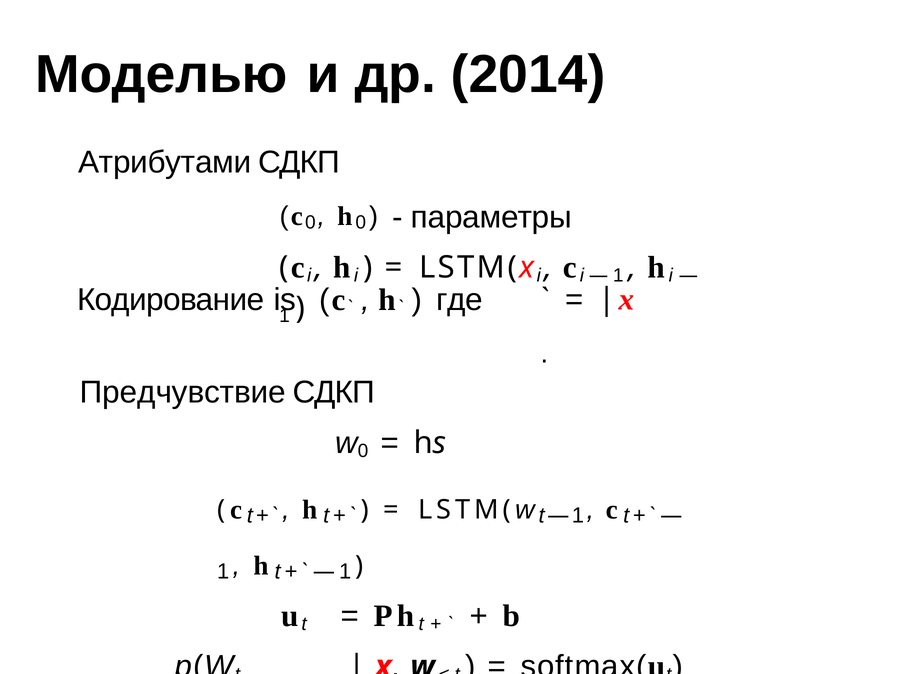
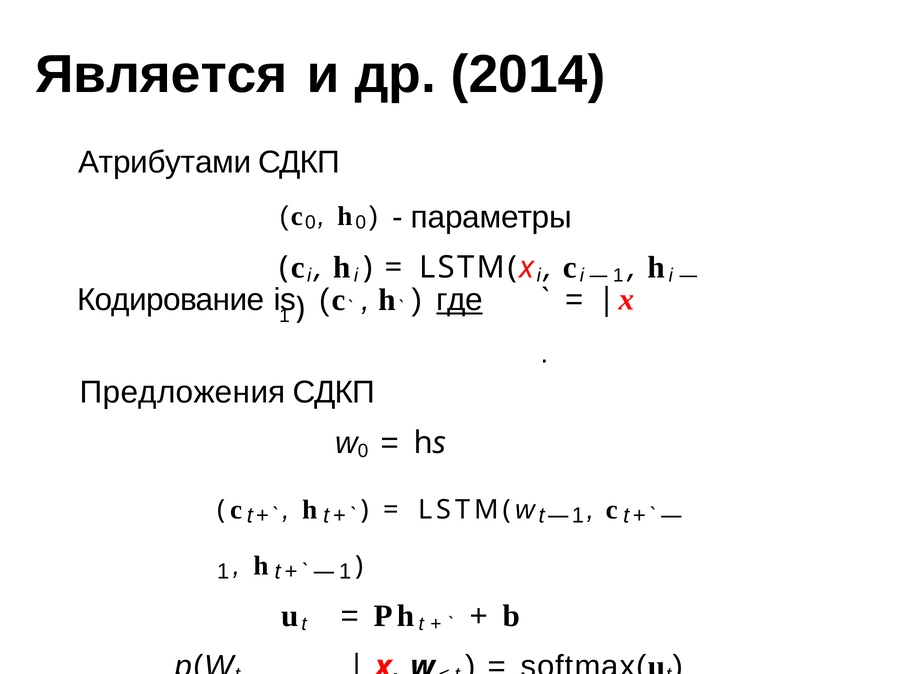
Моделью: Моделью -> Является (161, 75)
где underline: none -> present (460, 300)
Предчувствие: Предчувствие -> Предложения (183, 393)
